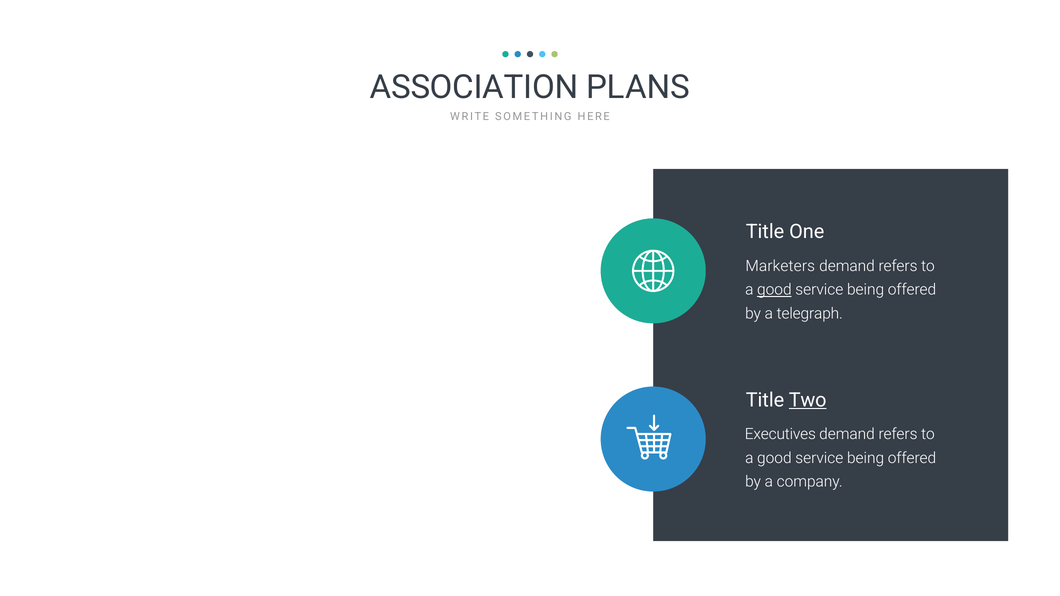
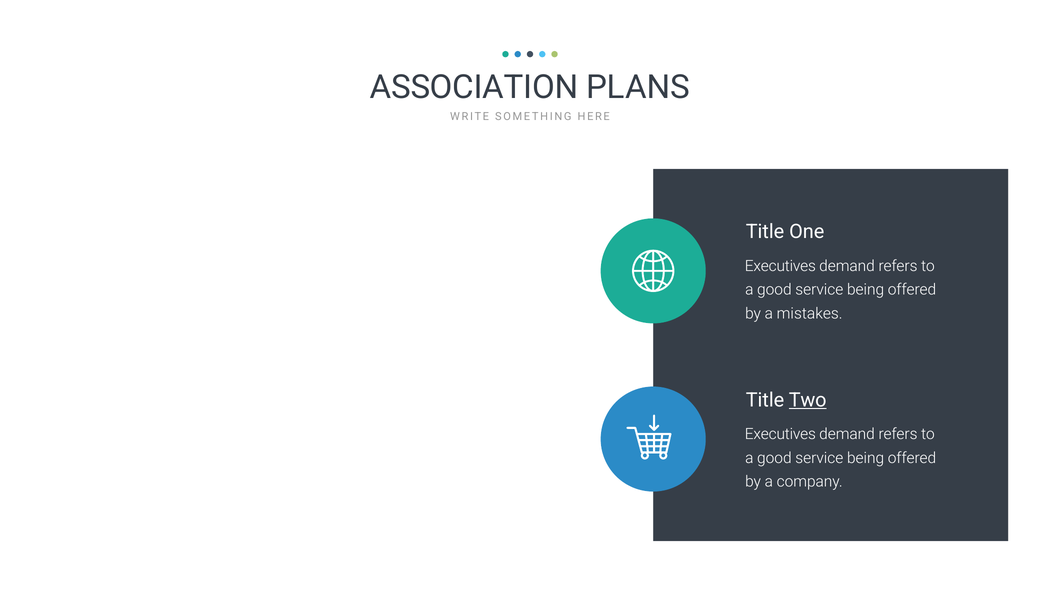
Marketers: Marketers -> Executives (780, 266)
good underline: present -> none (774, 290)
telegraph: telegraph -> mistakes (810, 314)
